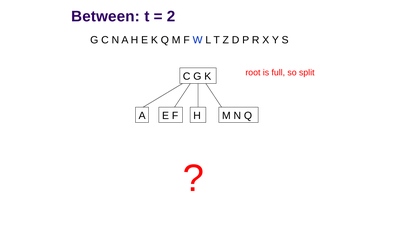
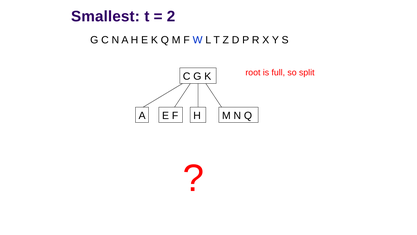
Between: Between -> Smallest (105, 16)
